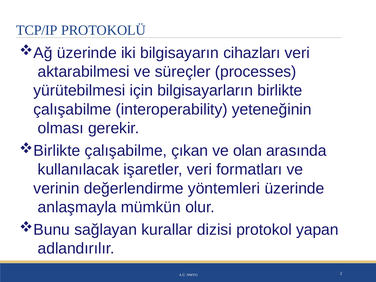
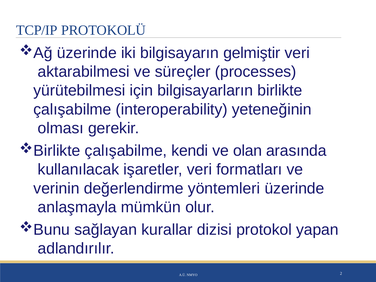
cihazları: cihazları -> gelmiştir (252, 53)
çıkan: çıkan -> kendi (190, 151)
